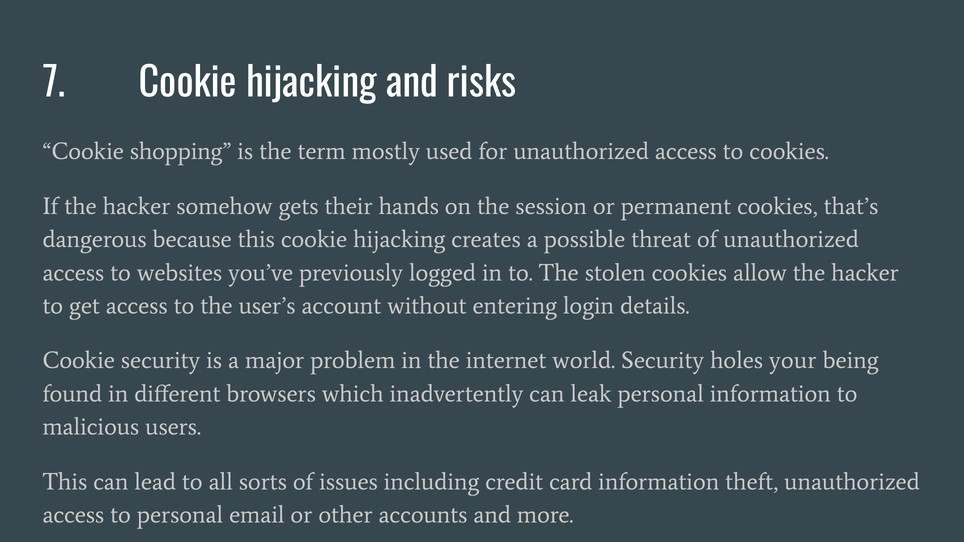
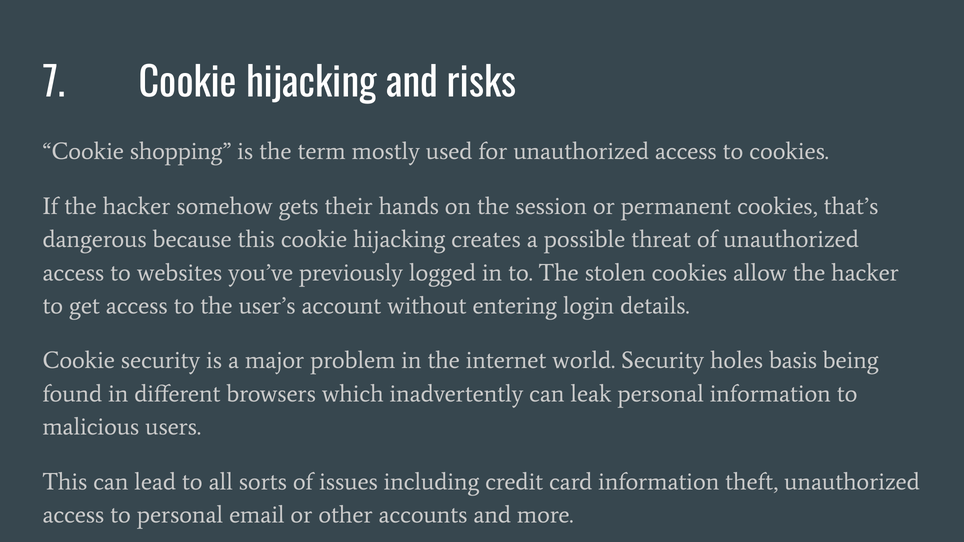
your: your -> basis (793, 361)
